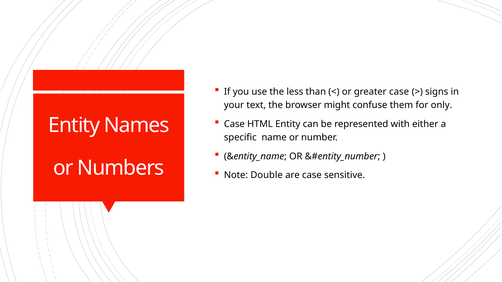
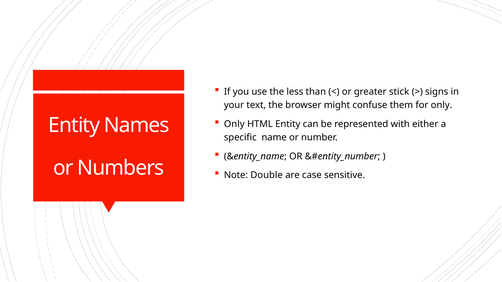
greater case: case -> stick (399, 92)
Case: Case -> Only (234, 124)
